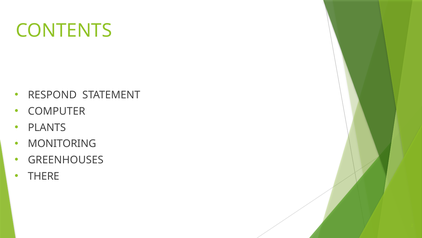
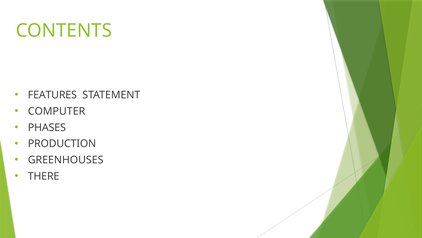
RESPOND: RESPOND -> FEATURES (52, 95)
PLANTS: PLANTS -> PHASES (47, 127)
MONITORING: MONITORING -> PRODUCTION (62, 143)
